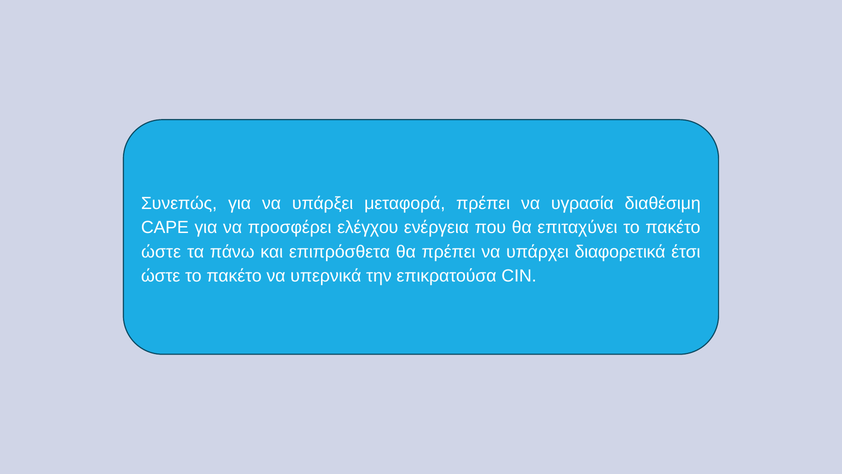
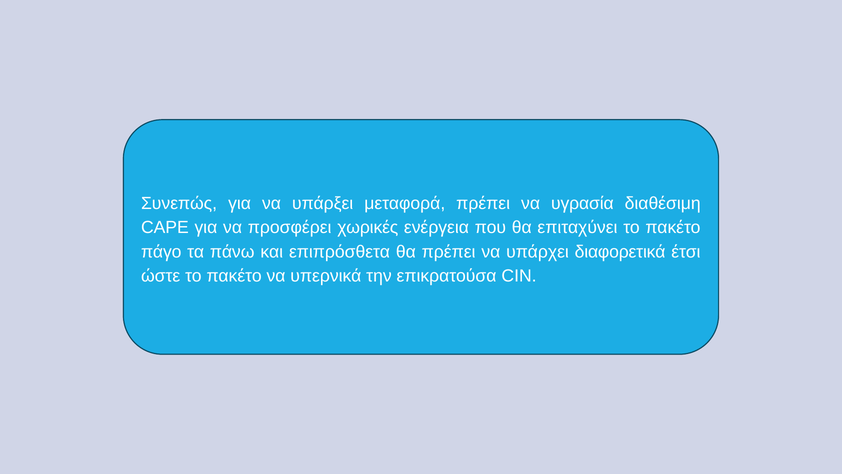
ελέγχου: ελέγχου -> χωρικές (368, 227)
ώστε: ώστε -> πάγο (161, 252)
